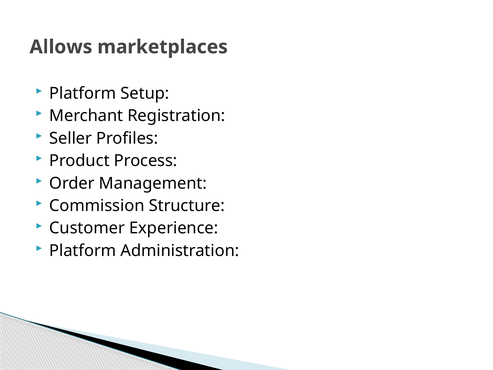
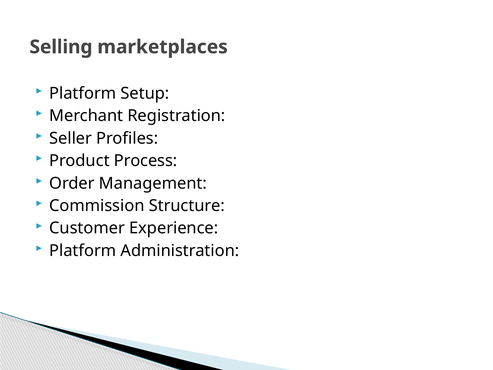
Allows: Allows -> Selling (61, 47)
